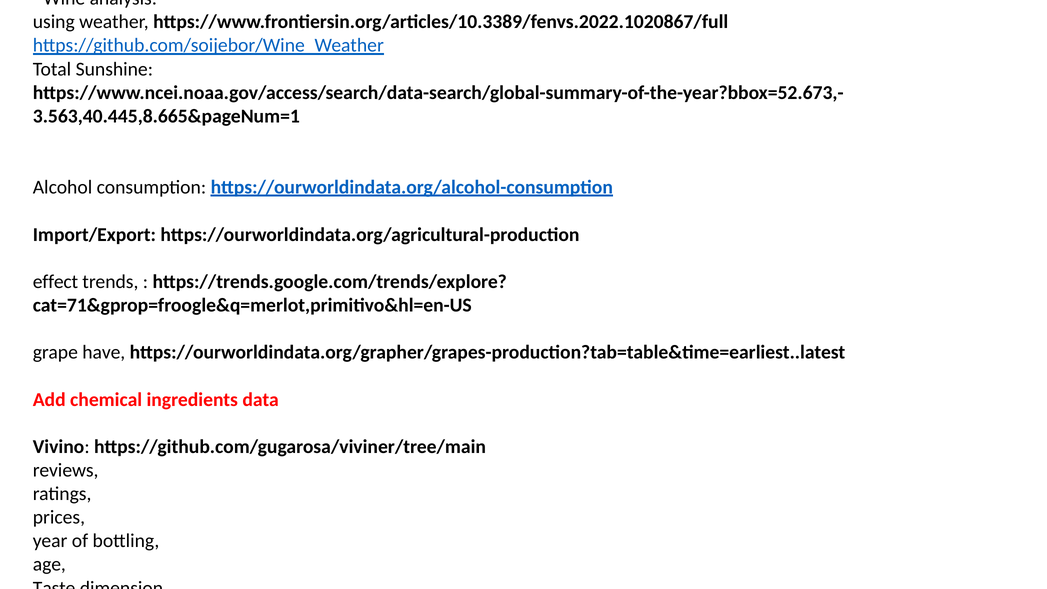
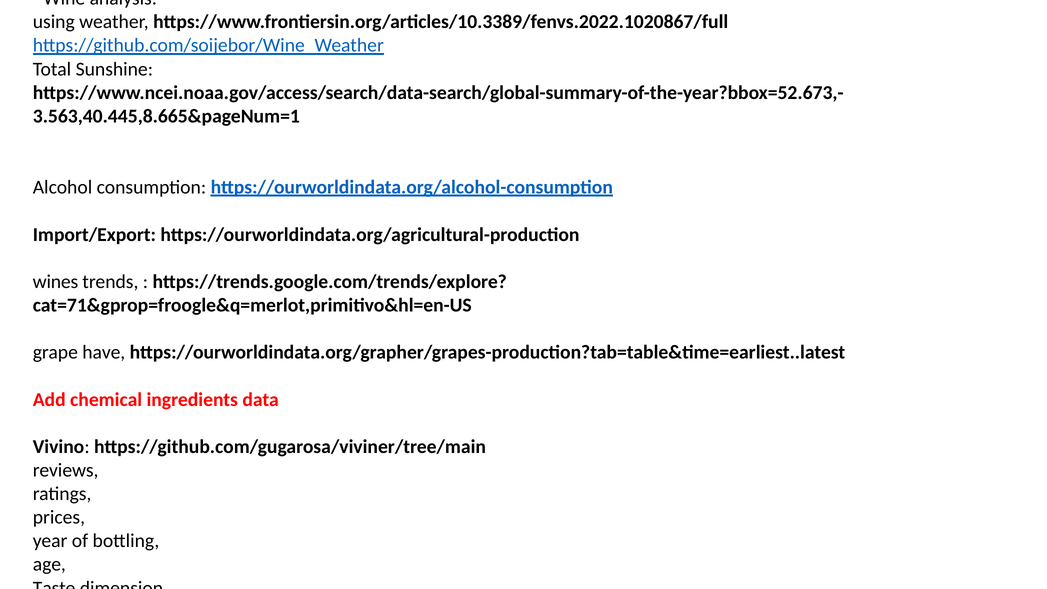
effect: effect -> wines (55, 282)
